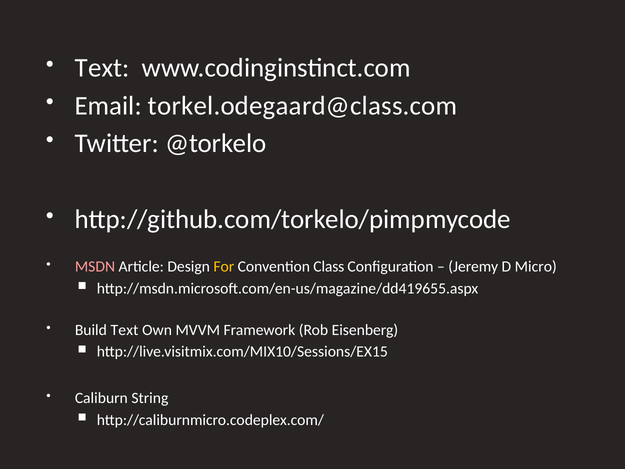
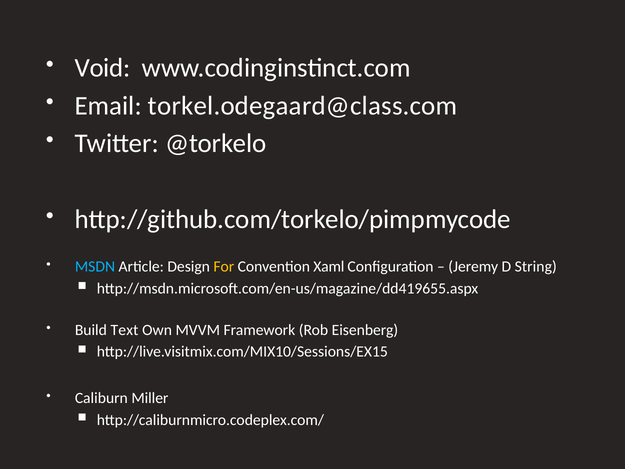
Text: Text -> Void (102, 68)
MSDN colour: pink -> light blue (95, 266)
Class: Class -> Xaml (329, 266)
Micro: Micro -> String (536, 266)
String: String -> Miller (150, 398)
